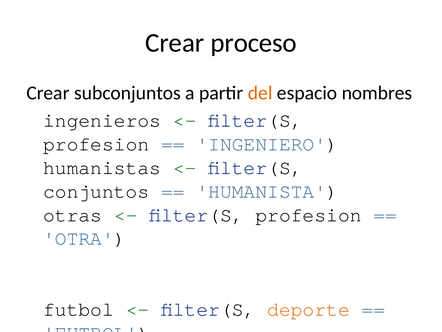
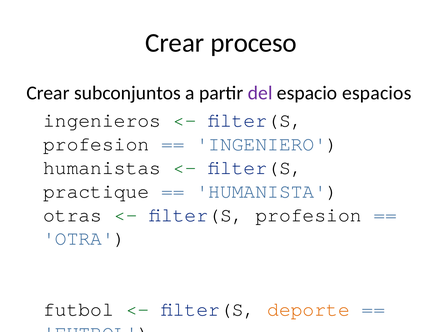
del colour: orange -> purple (260, 93)
nombres: nombres -> espacios (377, 93)
conjuntos: conjuntos -> practique (96, 191)
